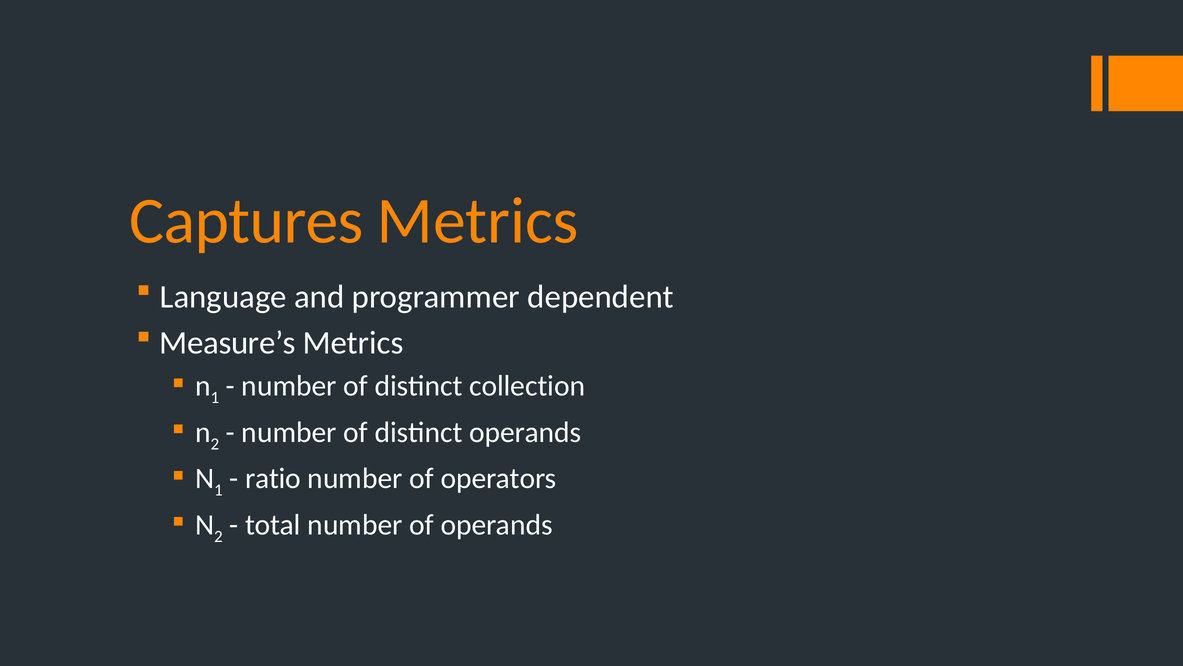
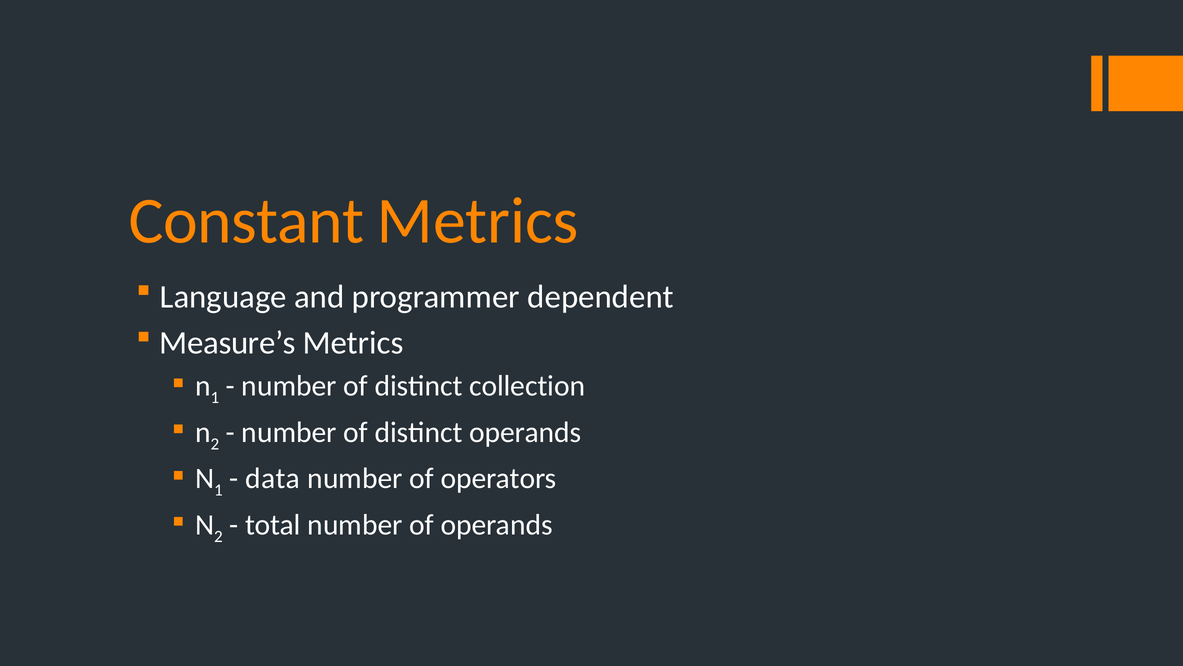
Captures: Captures -> Constant (246, 221)
ratio: ratio -> data (273, 478)
